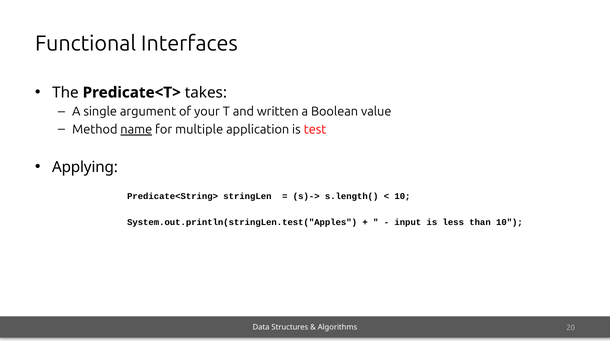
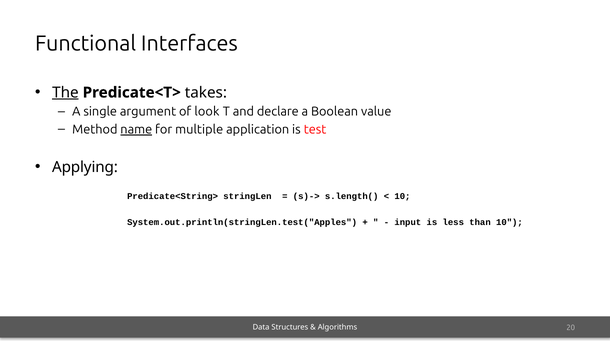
The underline: none -> present (65, 93)
your: your -> look (207, 112)
written: written -> declare (278, 112)
